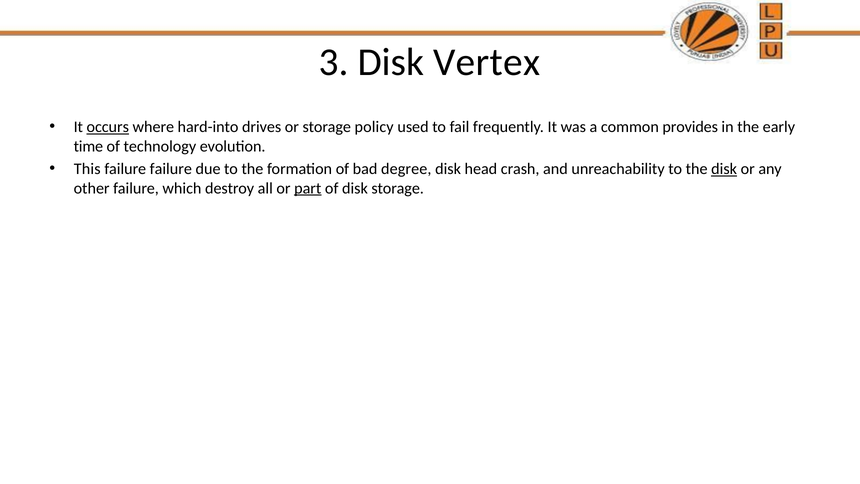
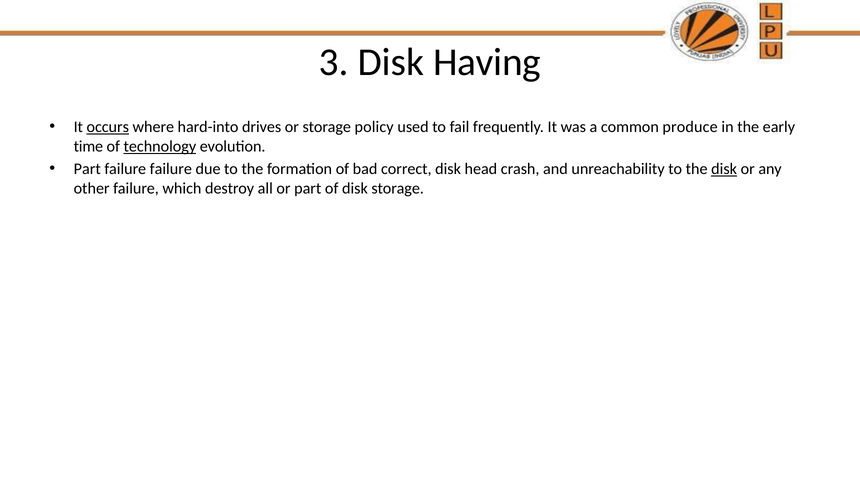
Vertex: Vertex -> Having (487, 62)
provides: provides -> produce (690, 127)
technology underline: none -> present (160, 146)
This: This -> Part (87, 169)
degree: degree -> correct (406, 169)
part underline: present -> none (308, 188)
